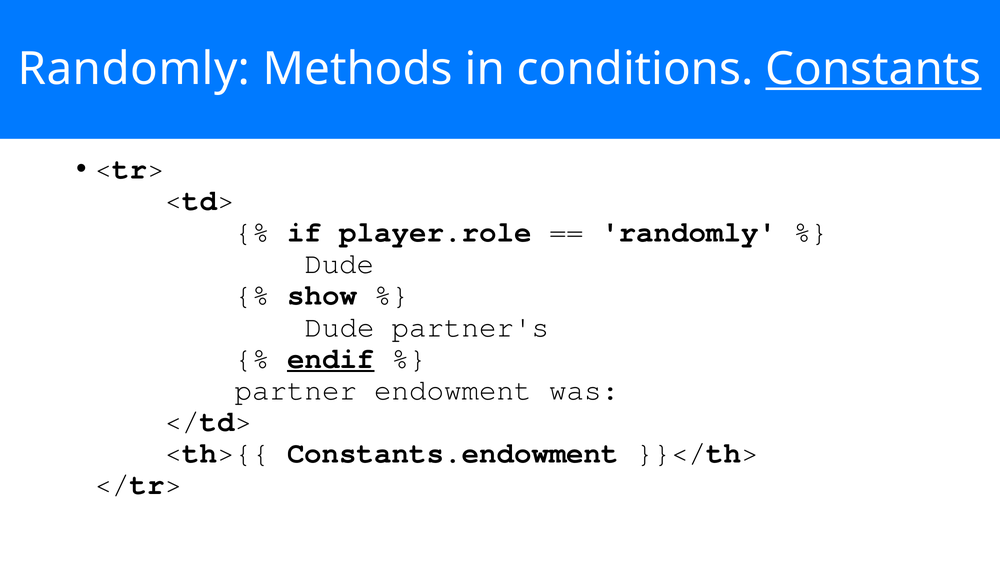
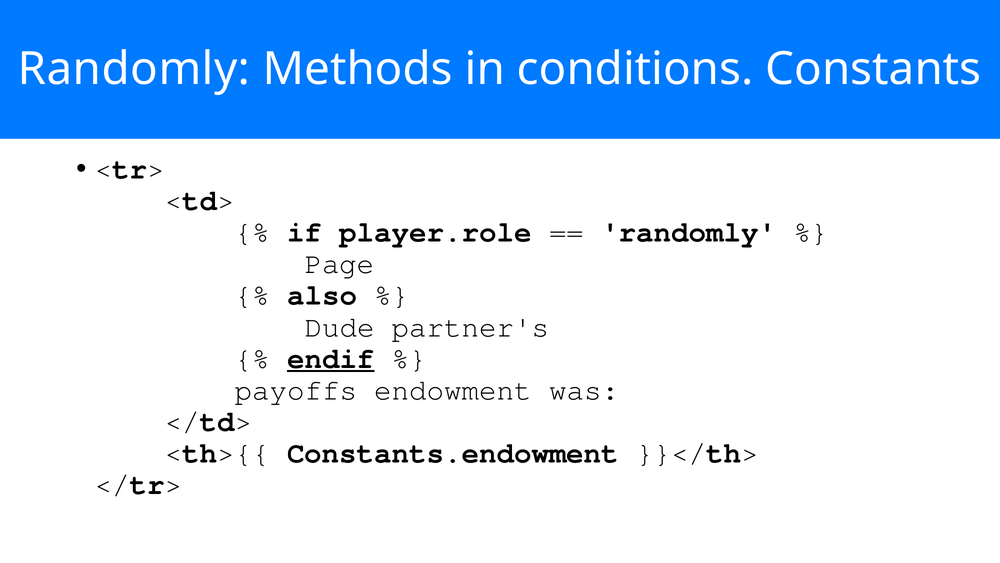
Constants underline: present -> none (873, 69)
Dude: Dude -> Page (339, 264)
show: show -> also (322, 295)
partner: partner -> payoffs (296, 390)
